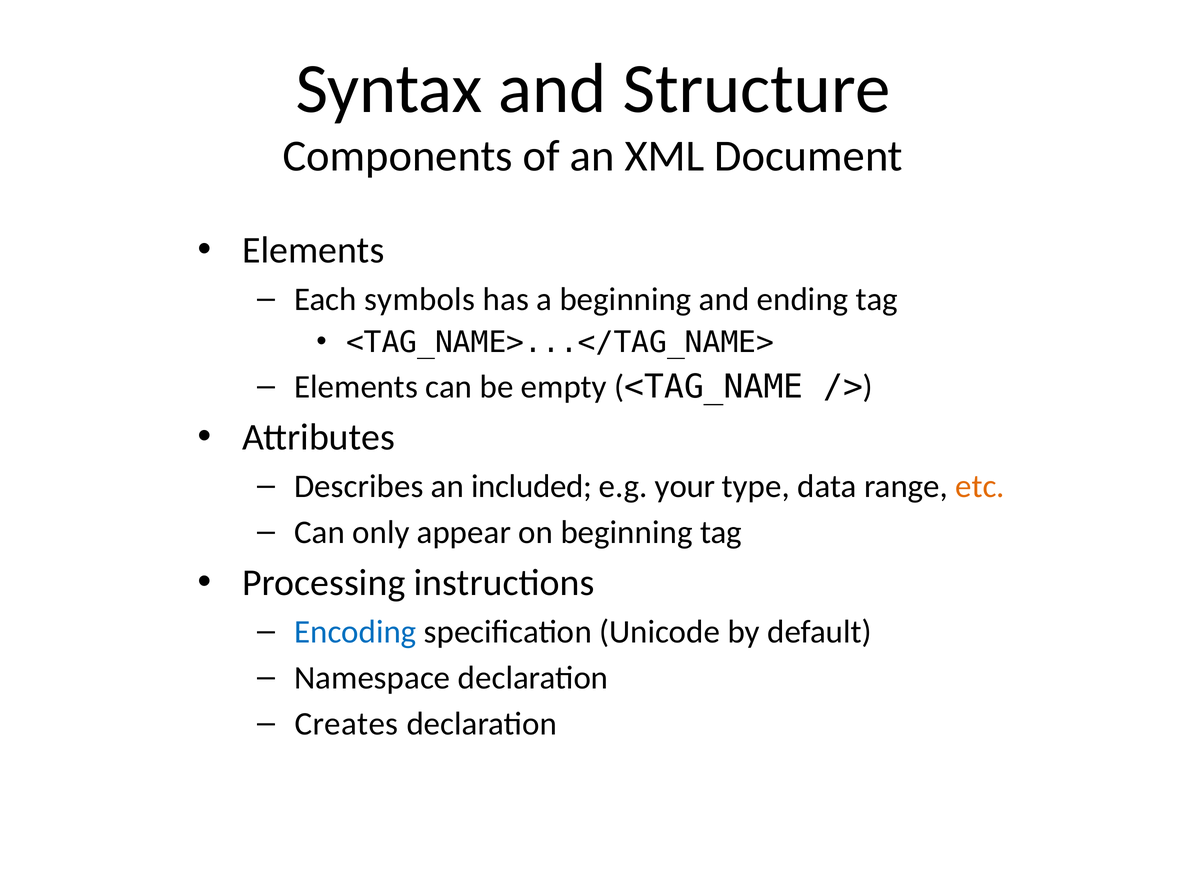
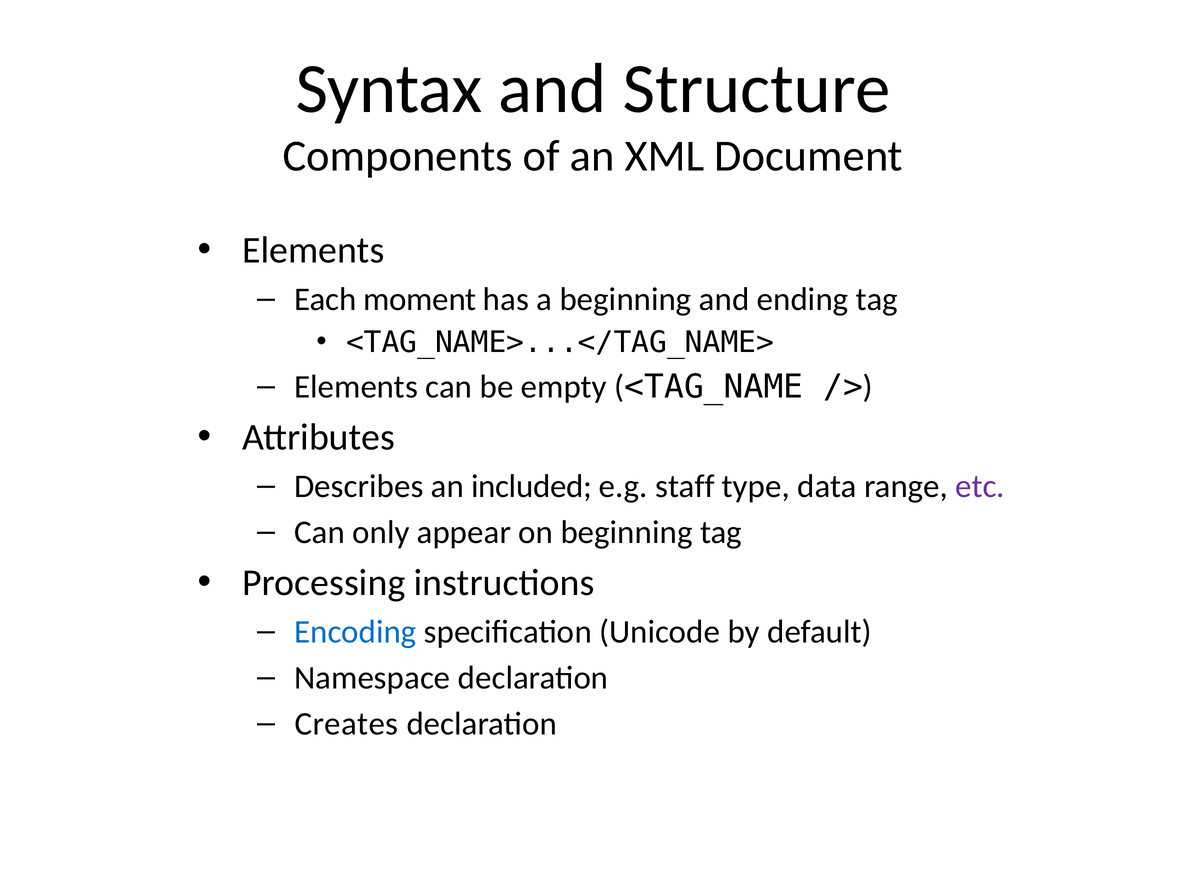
symbols: symbols -> moment (420, 299)
your: your -> staff (685, 486)
etc colour: orange -> purple (980, 486)
